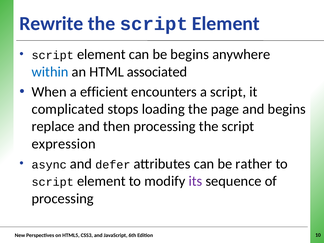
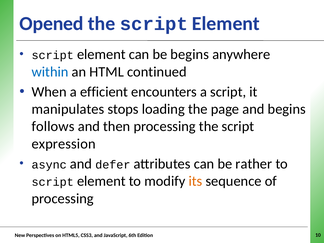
Rewrite: Rewrite -> Opened (51, 24)
associated: associated -> continued (157, 72)
complicated: complicated -> manipulates (68, 109)
replace: replace -> follows (53, 126)
its colour: purple -> orange (195, 181)
